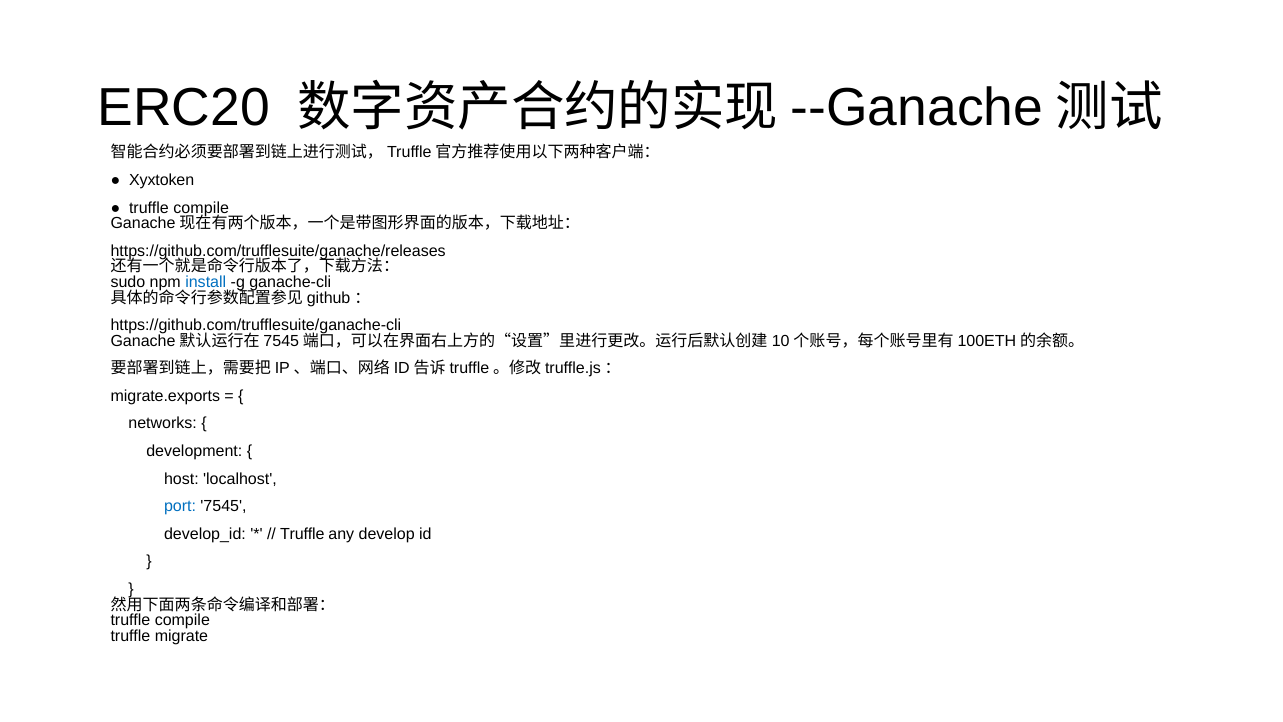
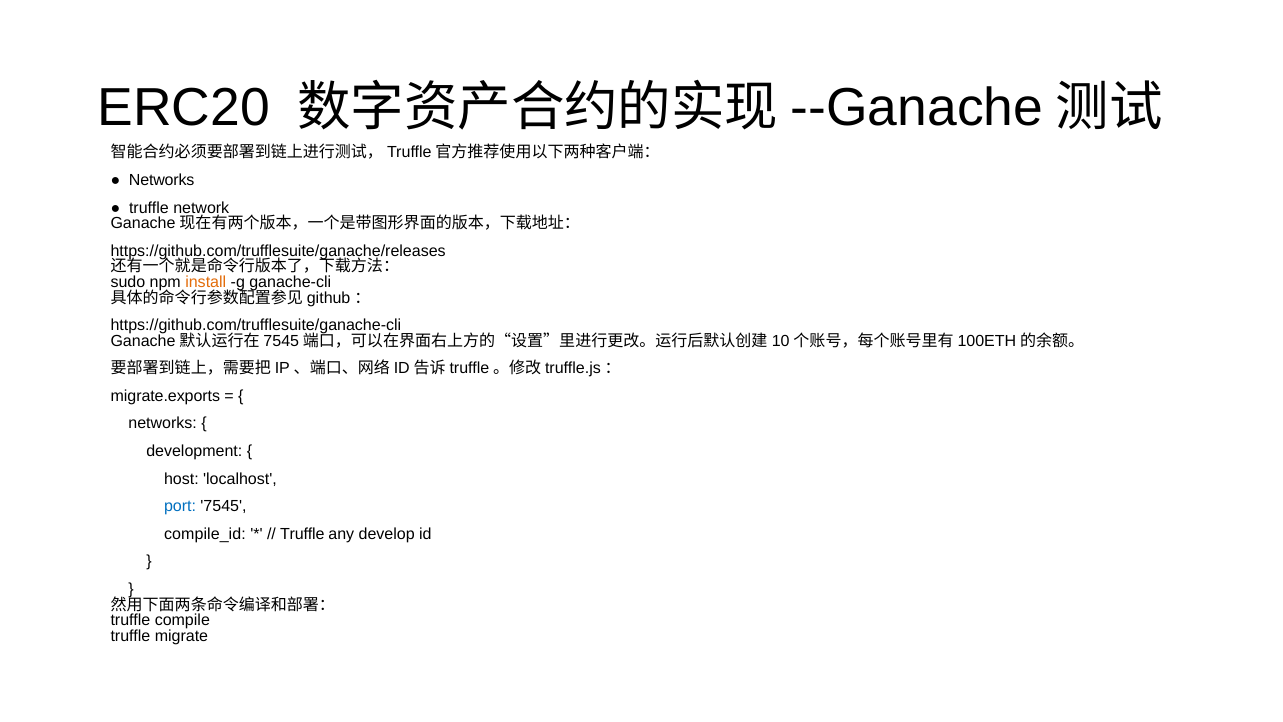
Xyxtoken: Xyxtoken -> Networks (162, 180)
compile: compile -> network (201, 208)
install colour: blue -> orange (206, 282)
develop_id: develop_id -> compile_id (205, 534)
